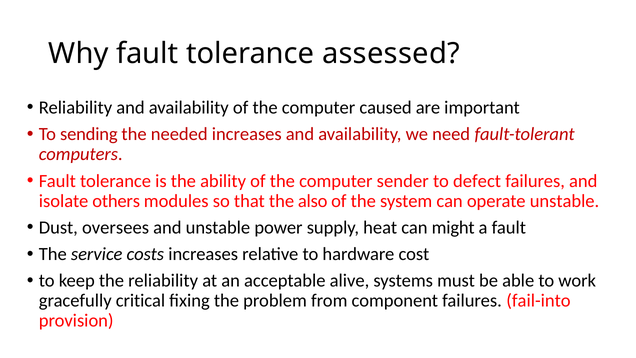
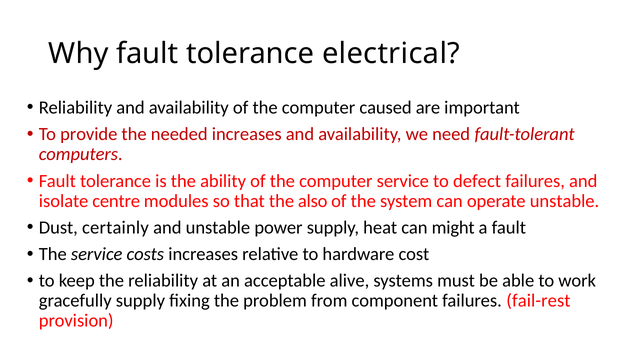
assessed: assessed -> electrical (391, 53)
sending: sending -> provide (89, 134)
computer sender: sender -> service (403, 181)
others: others -> centre (116, 201)
oversees: oversees -> certainly (115, 227)
gracefully critical: critical -> supply (140, 301)
fail-into: fail-into -> fail-rest (538, 301)
